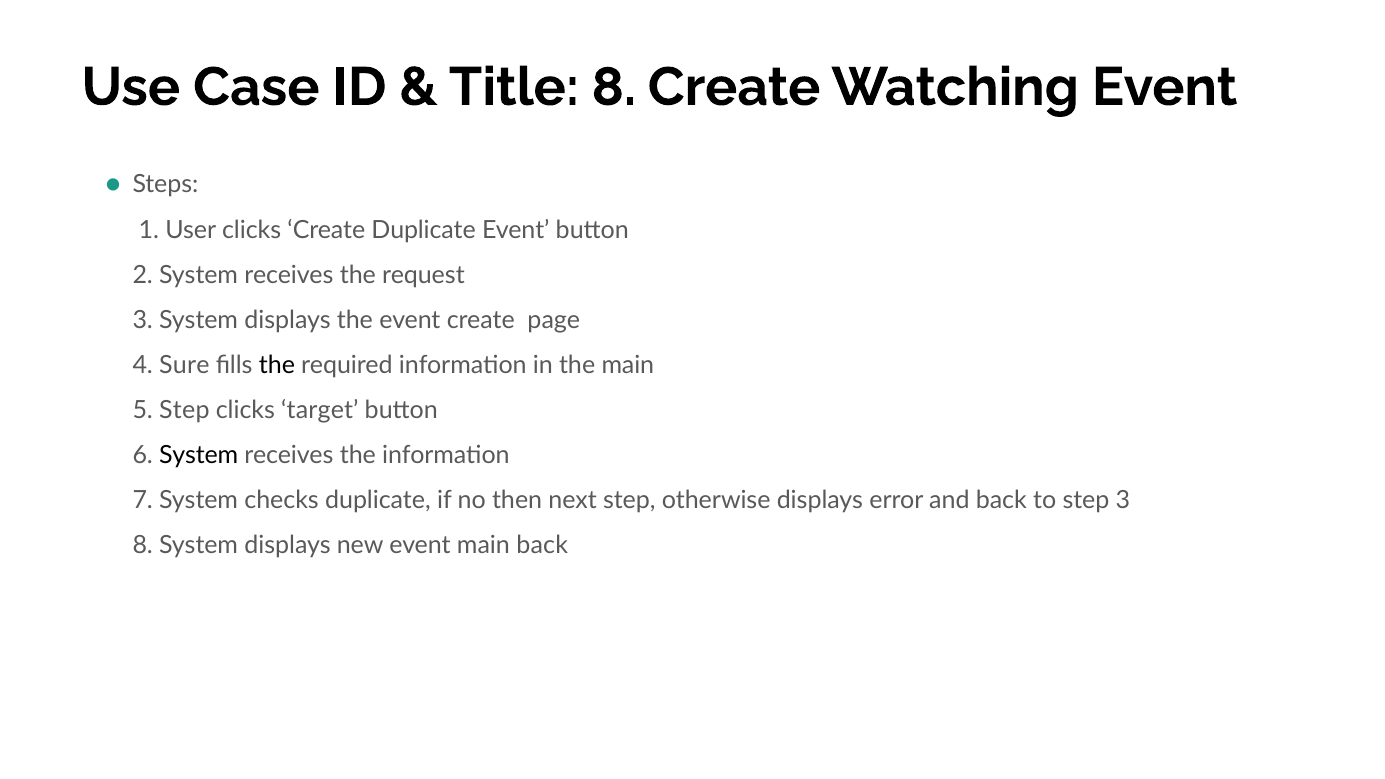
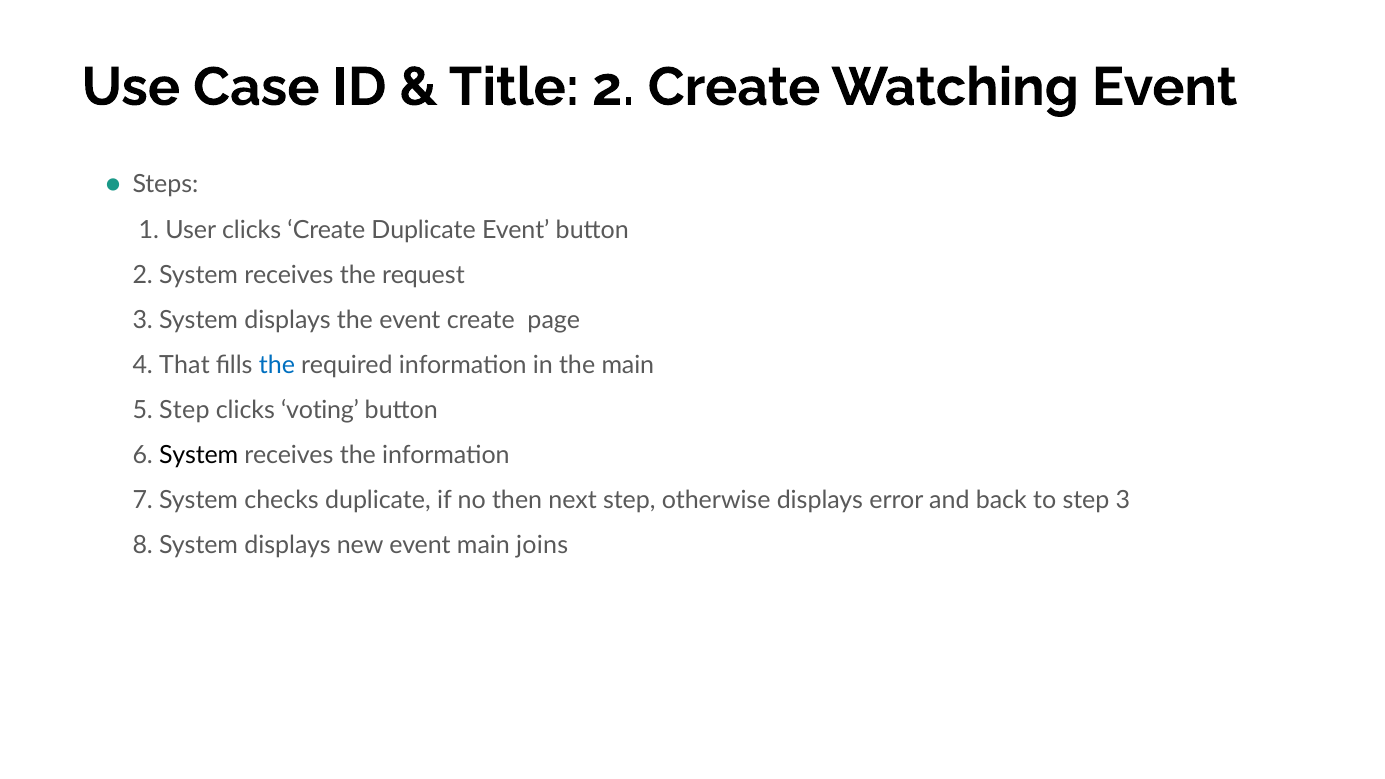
Title 8: 8 -> 2 (613, 87)
Sure: Sure -> That (184, 365)
the colour: black -> blue (277, 365)
target: target -> voting (320, 410)
main back: back -> joins (542, 545)
